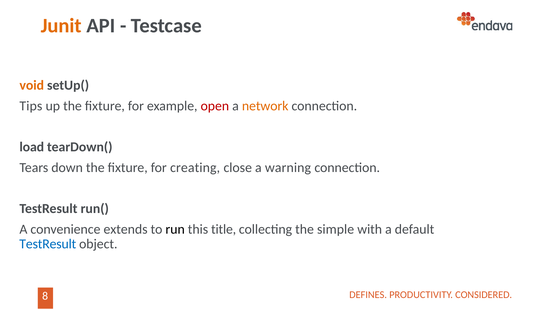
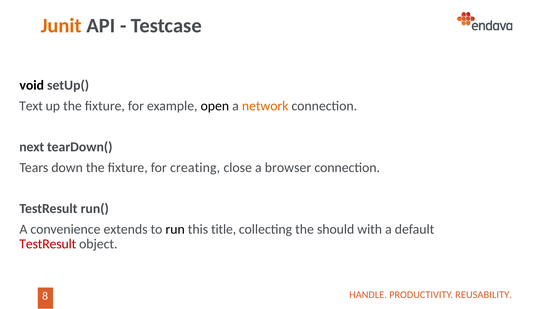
void colour: orange -> black (32, 86)
Tips: Tips -> Text (31, 106)
open colour: red -> black (215, 106)
load: load -> next (32, 147)
warning: warning -> browser (288, 168)
simple: simple -> should (336, 230)
TestResult colour: blue -> red (48, 244)
DEFINES: DEFINES -> HANDLE (368, 295)
CONSIDERED: CONSIDERED -> REUSABILITY (484, 295)
